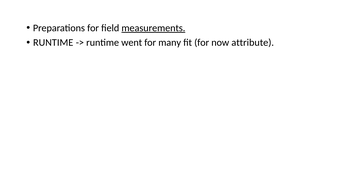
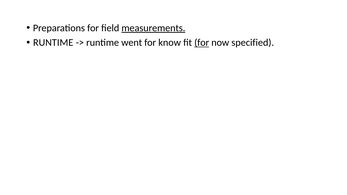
many: many -> know (170, 43)
for underline: none -> present (202, 43)
attribute: attribute -> specified (253, 43)
